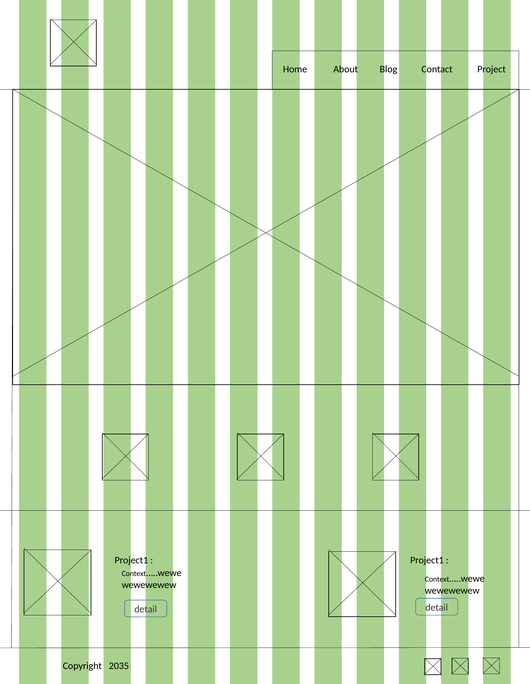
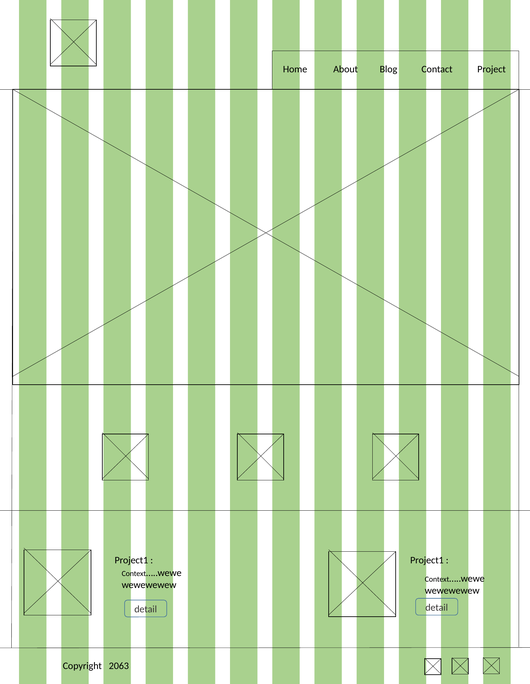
2035: 2035 -> 2063 (119, 667)
